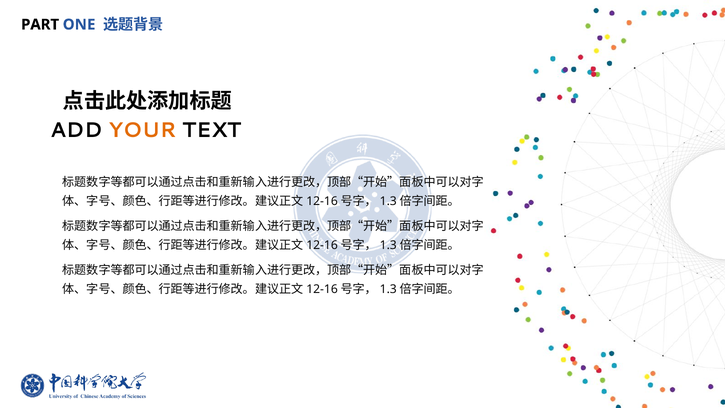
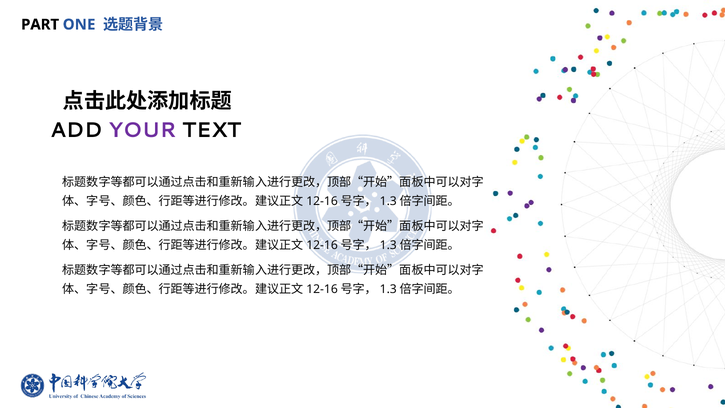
YOUR colour: orange -> purple (142, 130)
